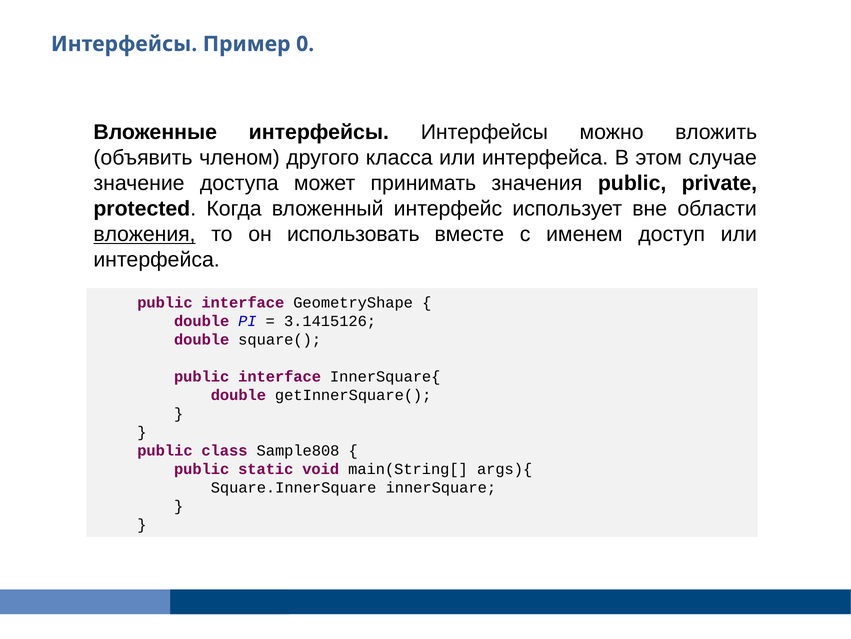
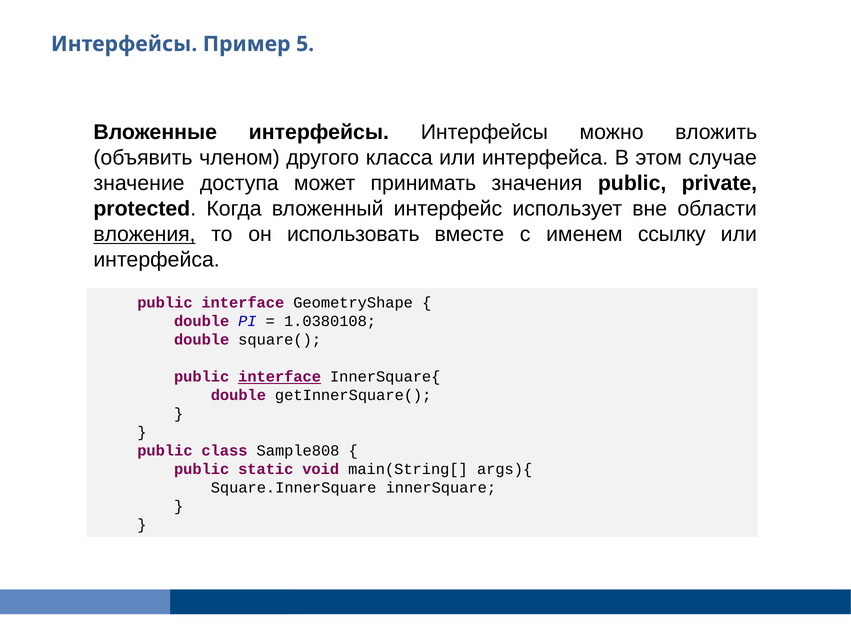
0: 0 -> 5 (305, 44)
доступ: доступ -> ссылку (672, 234)
3.1415126: 3.1415126 -> 1.0380108 (330, 321)
interface underline: none -> present (280, 376)
